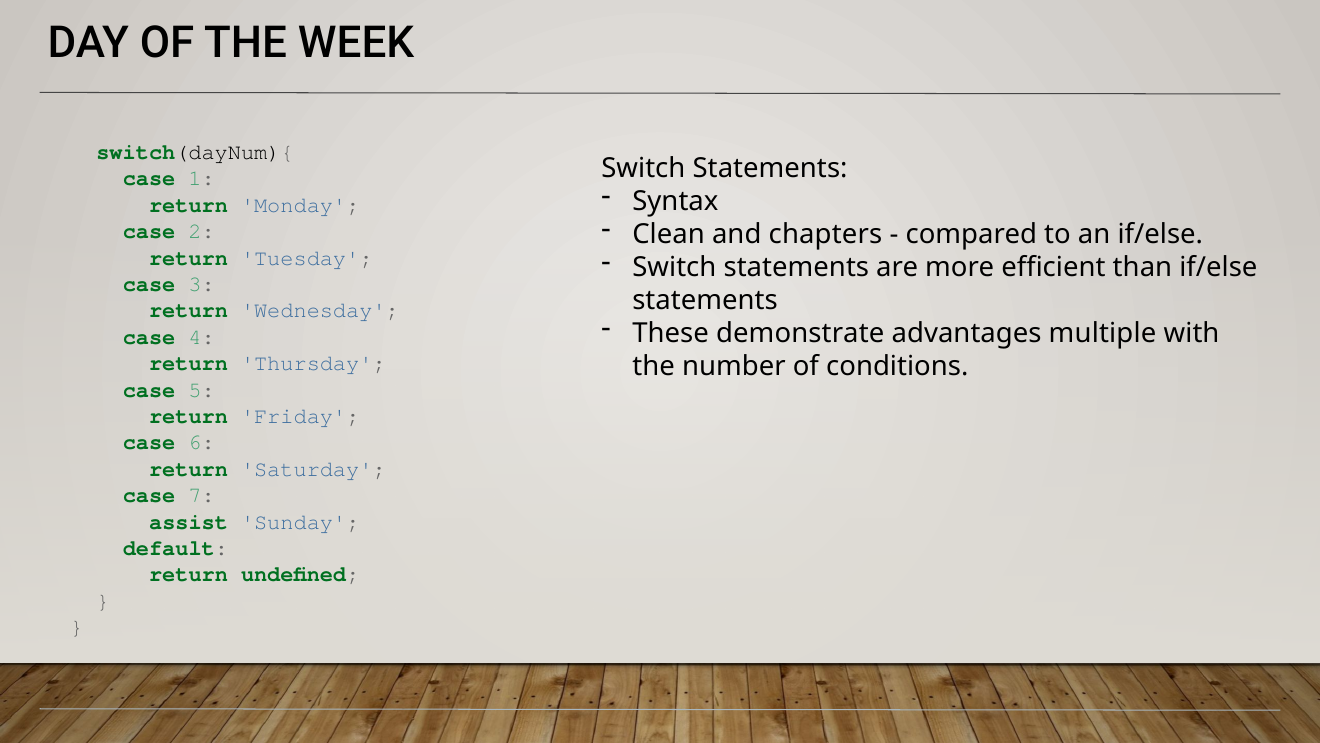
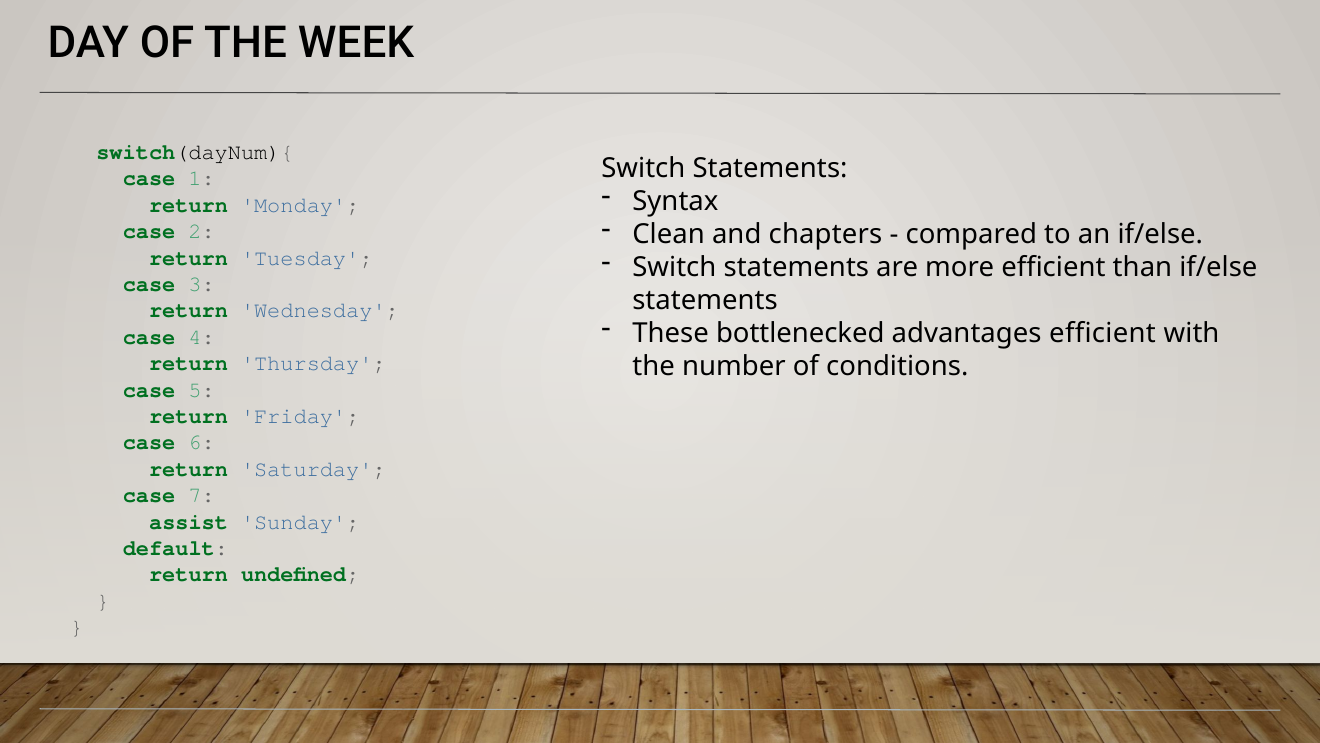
demonstrate: demonstrate -> bottlenecked (800, 333)
advantages multiple: multiple -> efficient (1103, 333)
